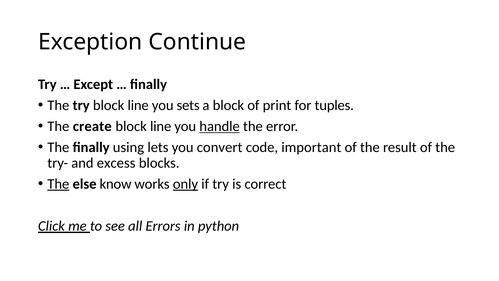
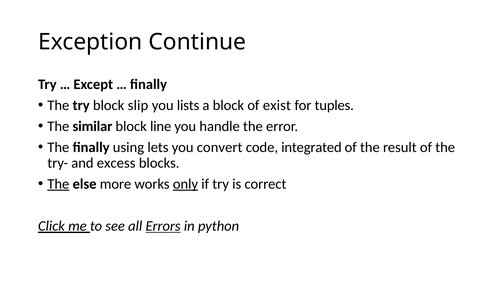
try block line: line -> slip (138, 105)
sets: sets -> lists (188, 105)
print: print -> exist (277, 105)
create: create -> similar (92, 126)
handle underline: present -> none (220, 126)
important: important -> integrated (311, 147)
know: know -> more (116, 184)
Errors underline: none -> present (163, 226)
